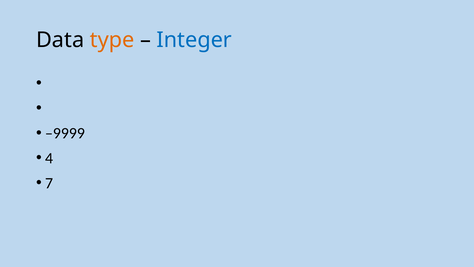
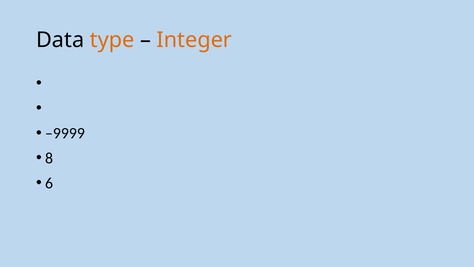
Integer colour: blue -> orange (194, 40)
4: 4 -> 8 (49, 158)
7: 7 -> 6 (49, 183)
